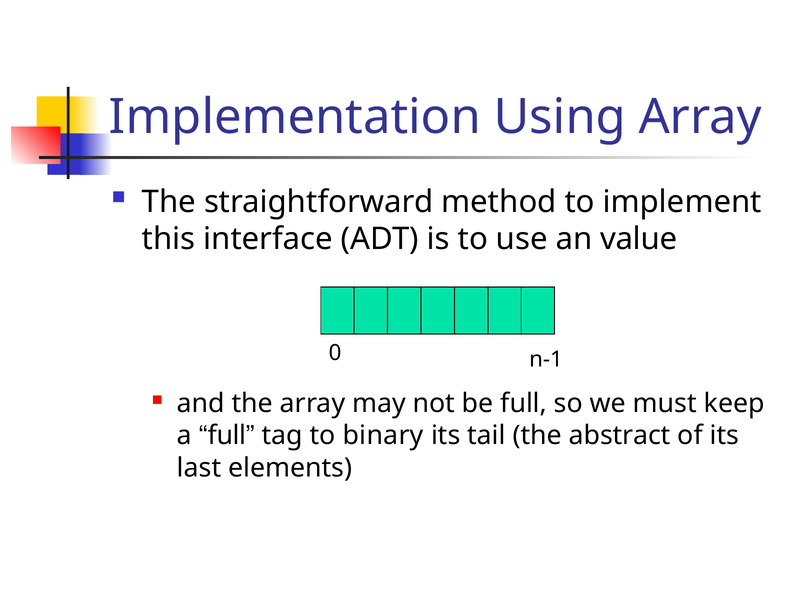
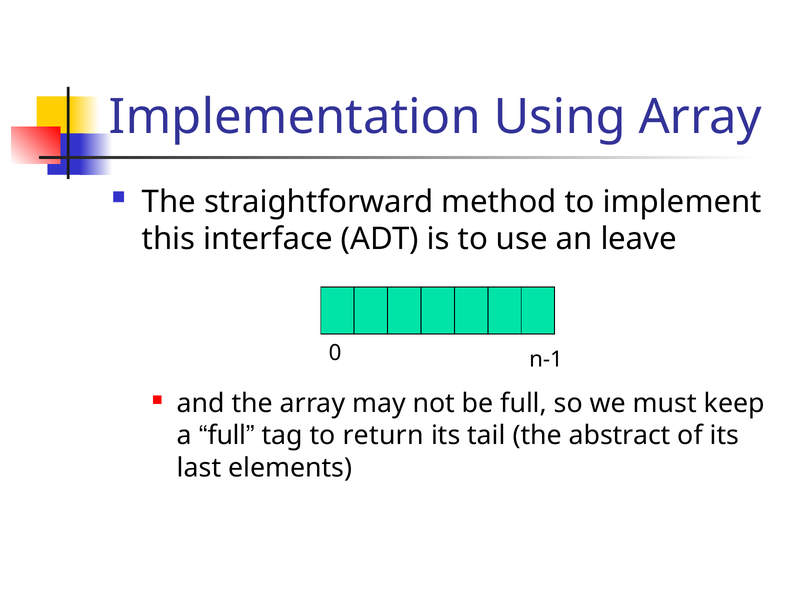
value: value -> leave (639, 239)
binary: binary -> return (383, 436)
